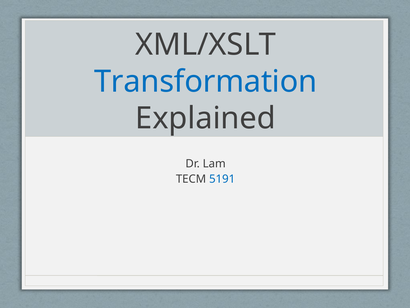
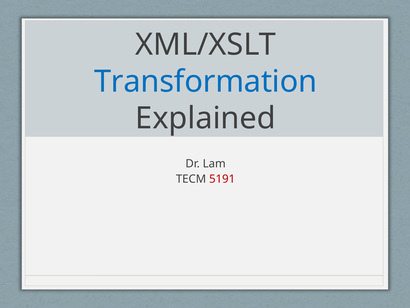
5191 colour: blue -> red (222, 179)
